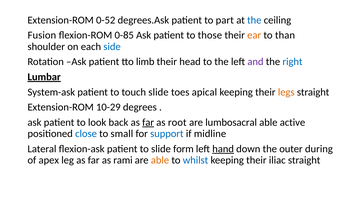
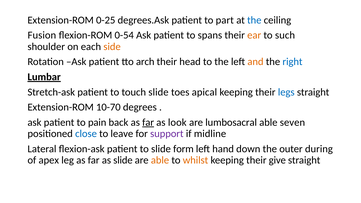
0-52: 0-52 -> 0-25 (106, 20)
0-85: 0-85 -> 0-54 (124, 35)
those: those -> spans (210, 35)
than: than -> such (285, 35)
side colour: blue -> orange (112, 47)
limb: limb -> arch (145, 62)
and colour: purple -> orange (255, 62)
System-ask: System-ask -> Stretch-ask (51, 92)
legs colour: orange -> blue (286, 92)
10-29: 10-29 -> 10-70 (108, 107)
look: look -> pain (97, 122)
root: root -> look (177, 122)
active: active -> seven (292, 122)
small: small -> leave (122, 134)
support colour: blue -> purple (167, 134)
hand underline: present -> none (223, 149)
as rami: rami -> slide (123, 160)
whilst colour: blue -> orange (195, 160)
iliac: iliac -> give (277, 160)
